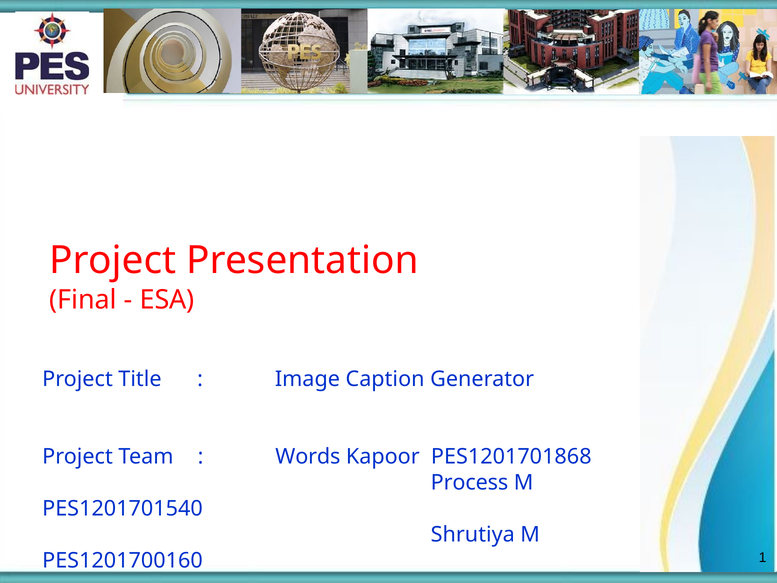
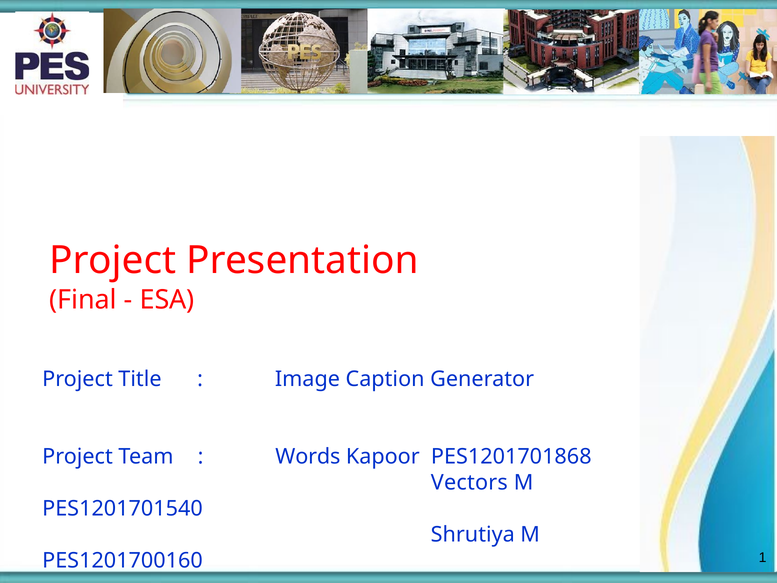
Process: Process -> Vectors (469, 483)
